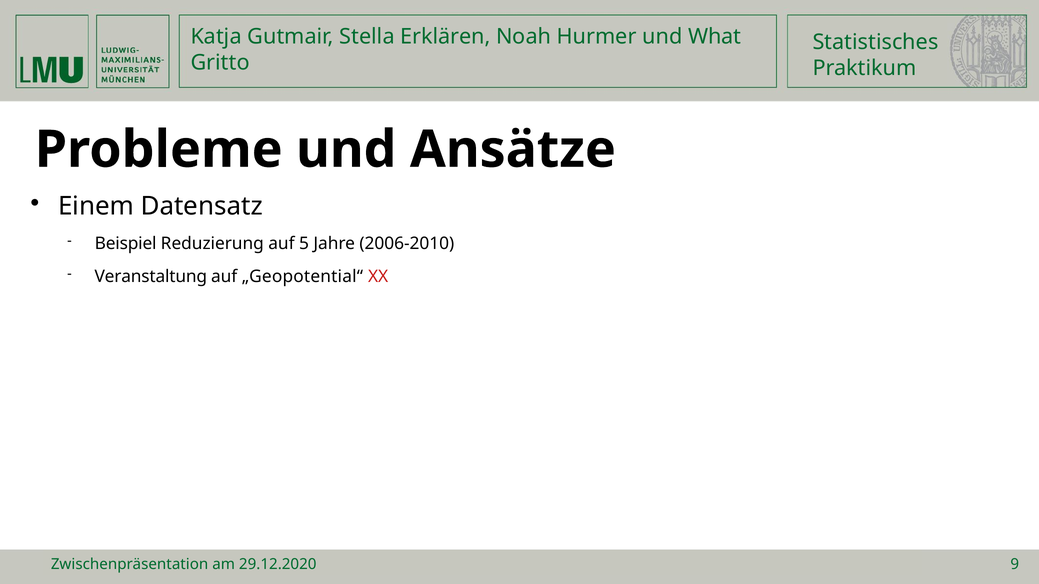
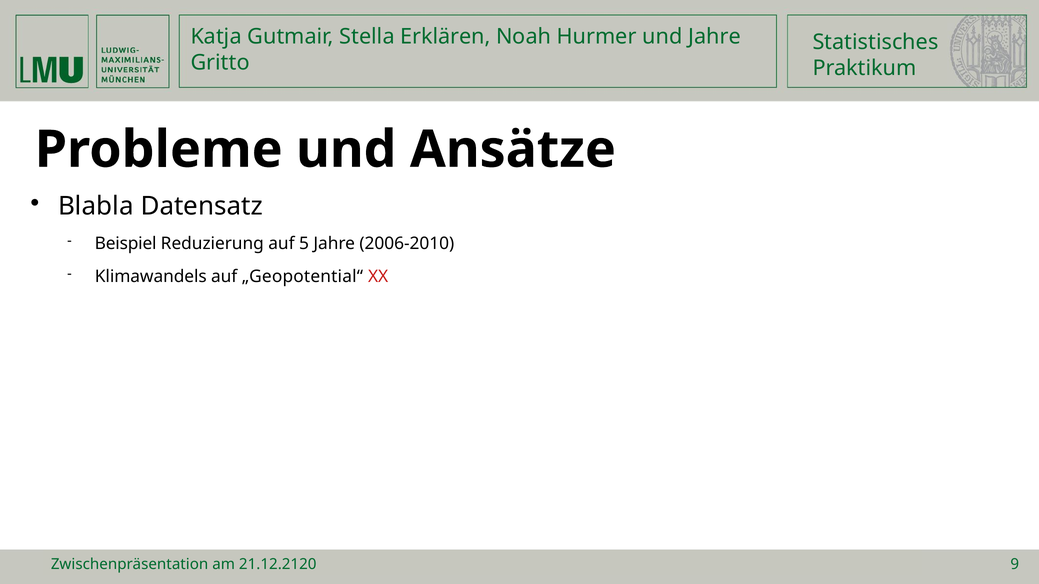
und What: What -> Jahre (714, 37)
Einem: Einem -> Blabla (96, 206)
Veranstaltung: Veranstaltung -> Klimawandels (151, 277)
29.12.2020: 29.12.2020 -> 21.12.2120 (278, 564)
